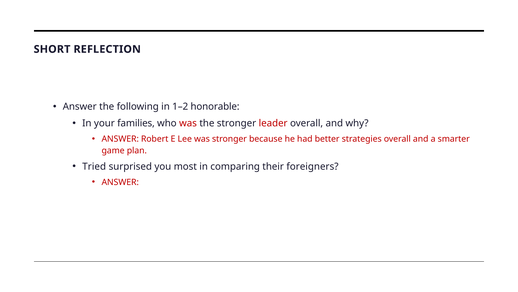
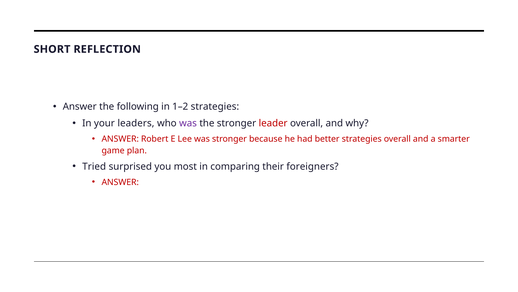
1–2 honorable: honorable -> strategies (215, 107)
families: families -> leaders (136, 123)
was colour: red -> purple (188, 123)
